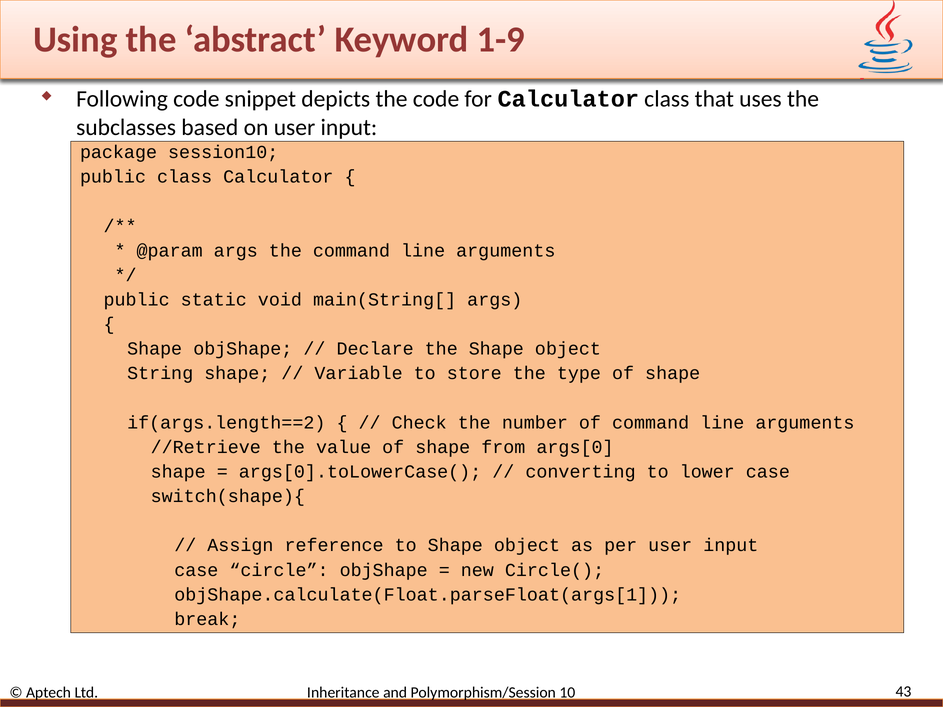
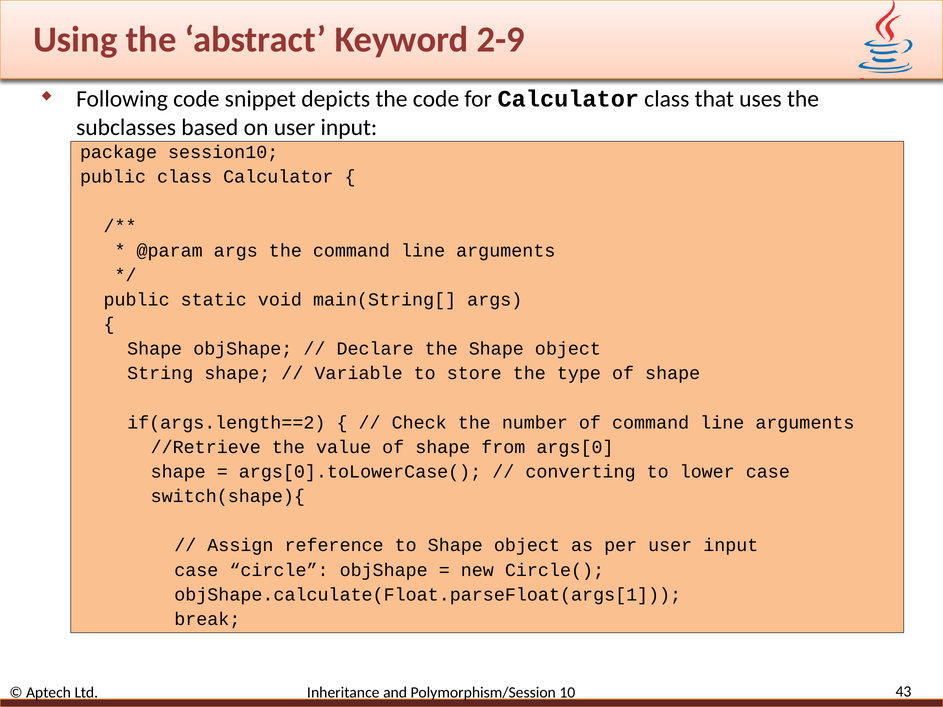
1-9: 1-9 -> 2-9 (501, 39)
